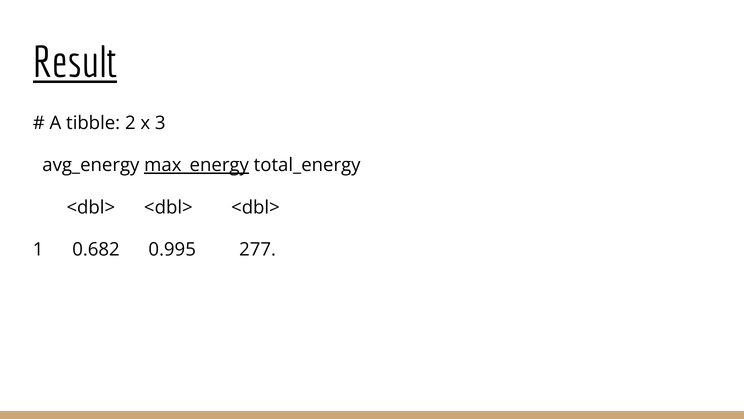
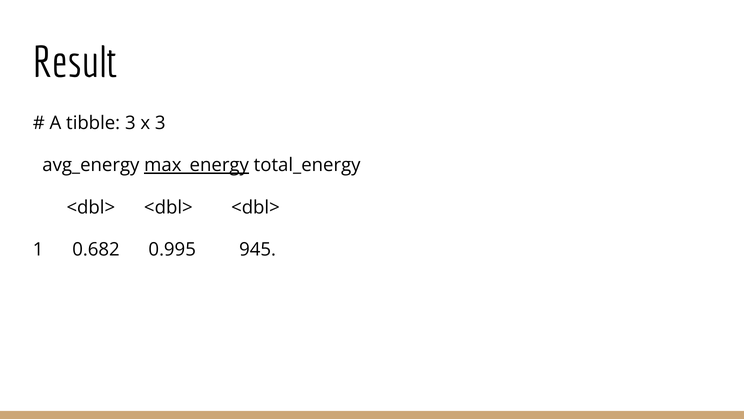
Result underline: present -> none (75, 63)
tibble 2: 2 -> 3 (130, 123)
277: 277 -> 945 (258, 249)
